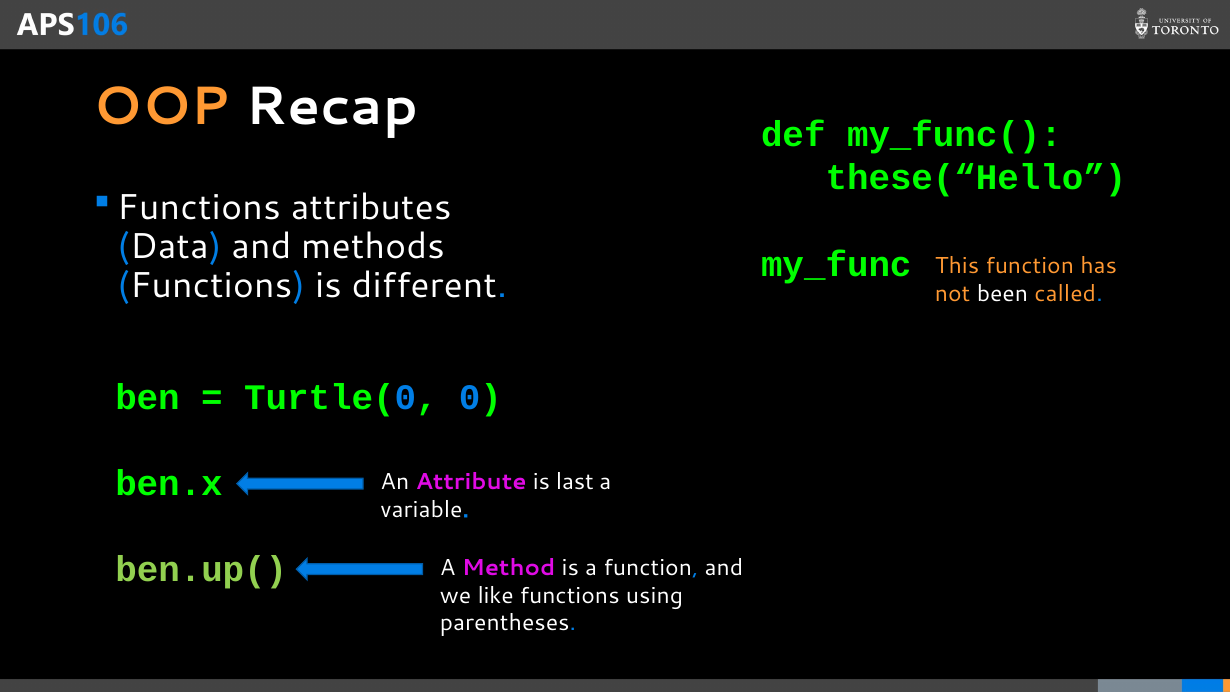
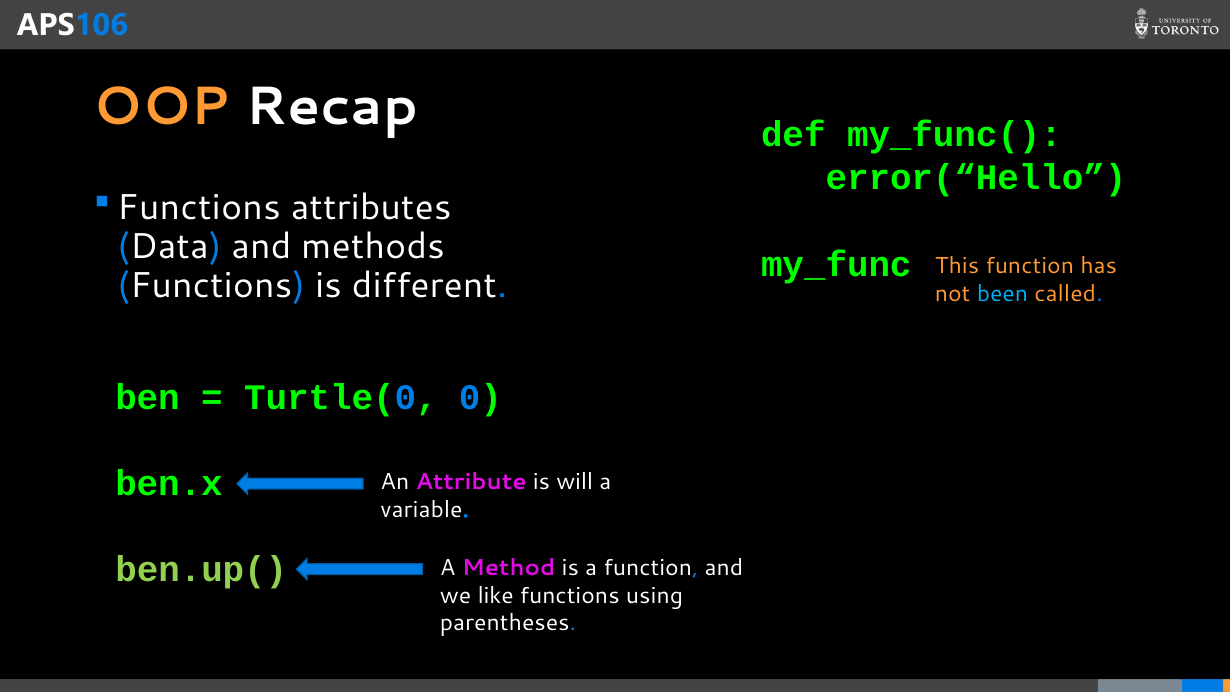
these(“Hello: these(“Hello -> error(“Hello (976, 178)
been colour: white -> light blue (1002, 294)
last: last -> will (575, 482)
